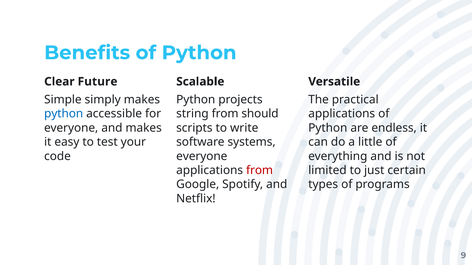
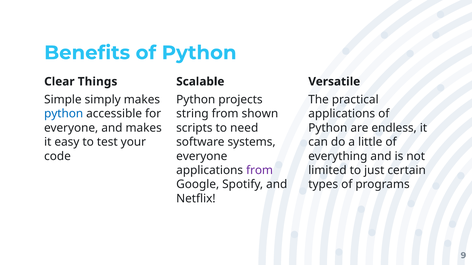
Future: Future -> Things (98, 82)
should: should -> shown (260, 114)
write: write -> need (244, 128)
from colour: red -> purple (260, 171)
